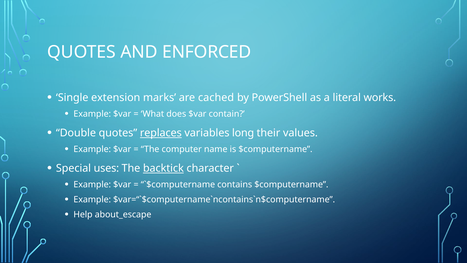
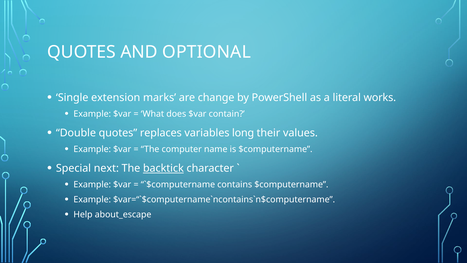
ENFORCED: ENFORCED -> OPTIONAL (207, 52)
cached: cached -> change (216, 98)
replaces underline: present -> none (161, 133)
uses: uses -> next (106, 168)
